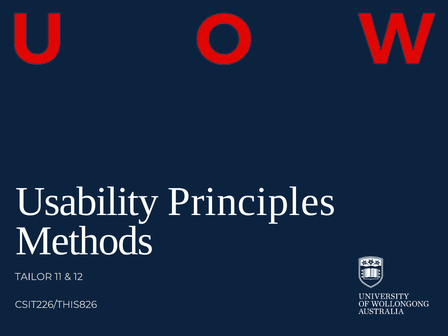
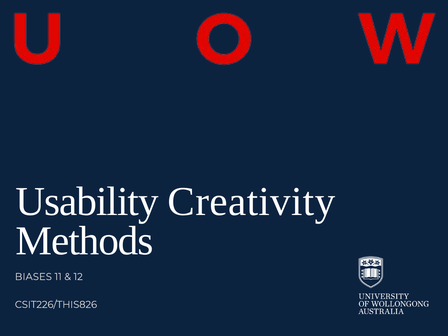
Principles: Principles -> Creativity (251, 202)
TAILOR: TAILOR -> BIASES (33, 277)
